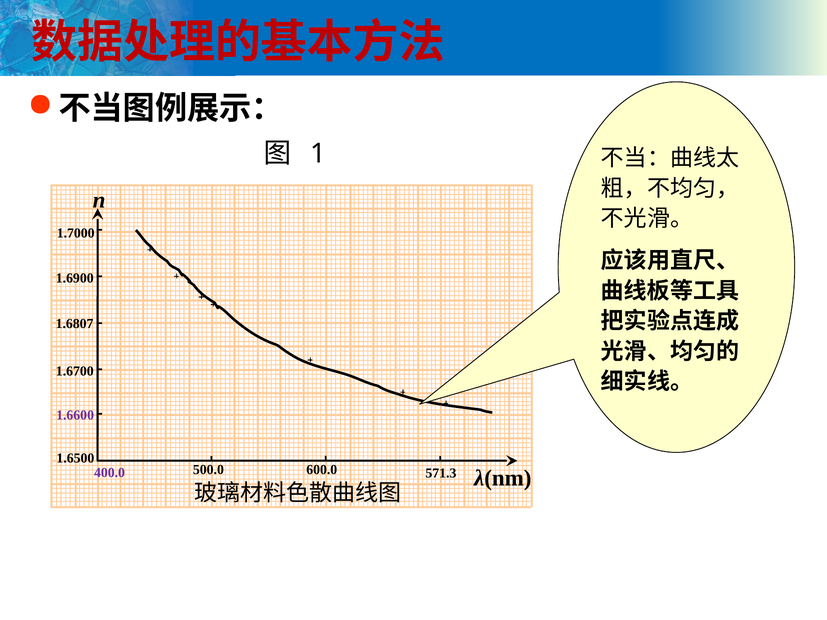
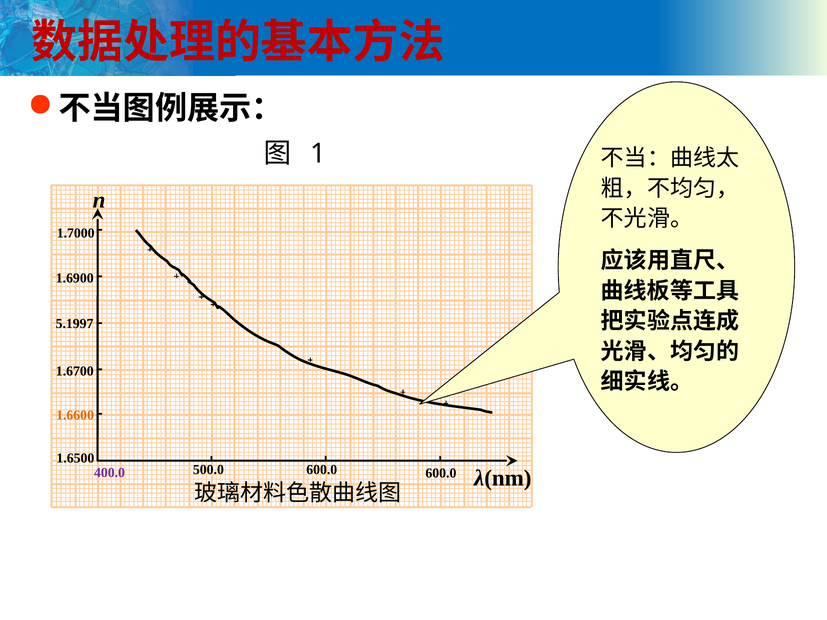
1.6807: 1.6807 -> 5.1997 (75, 324)
1.6600 colour: purple -> orange (75, 415)
500.0 571.3: 571.3 -> 600.0 (441, 473)
